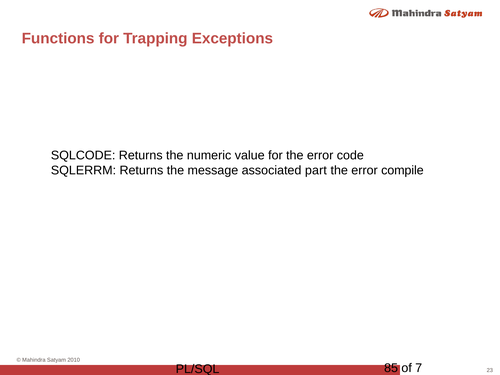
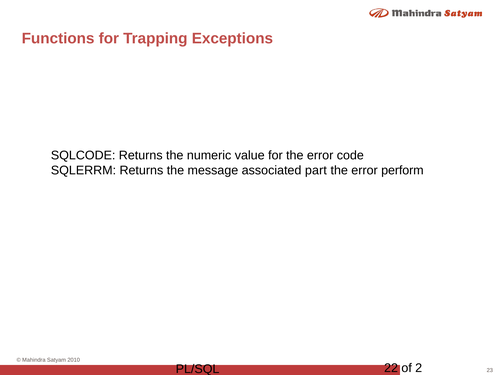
compile: compile -> perform (402, 170)
85: 85 -> 22 (391, 368)
7: 7 -> 2 (419, 368)
